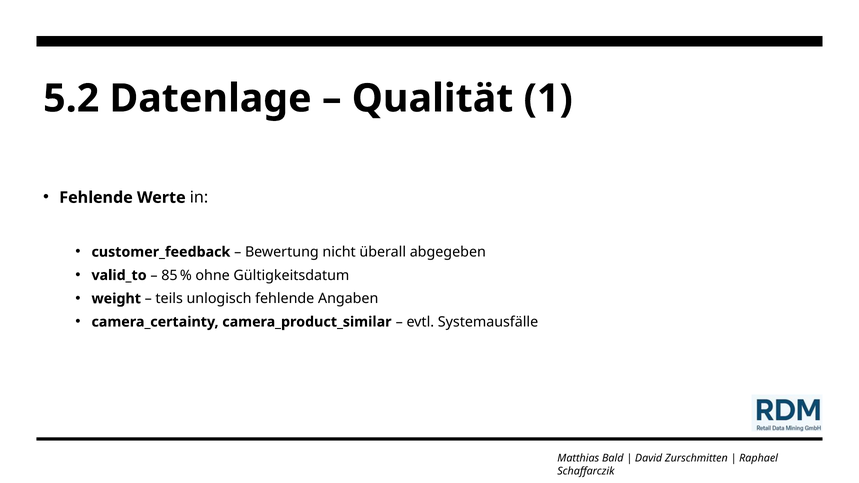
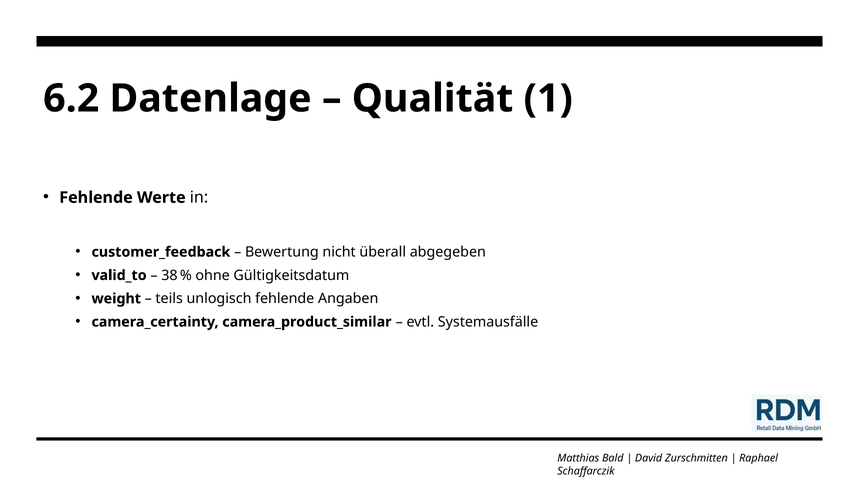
5.2: 5.2 -> 6.2 (71, 99)
85: 85 -> 38 (169, 275)
